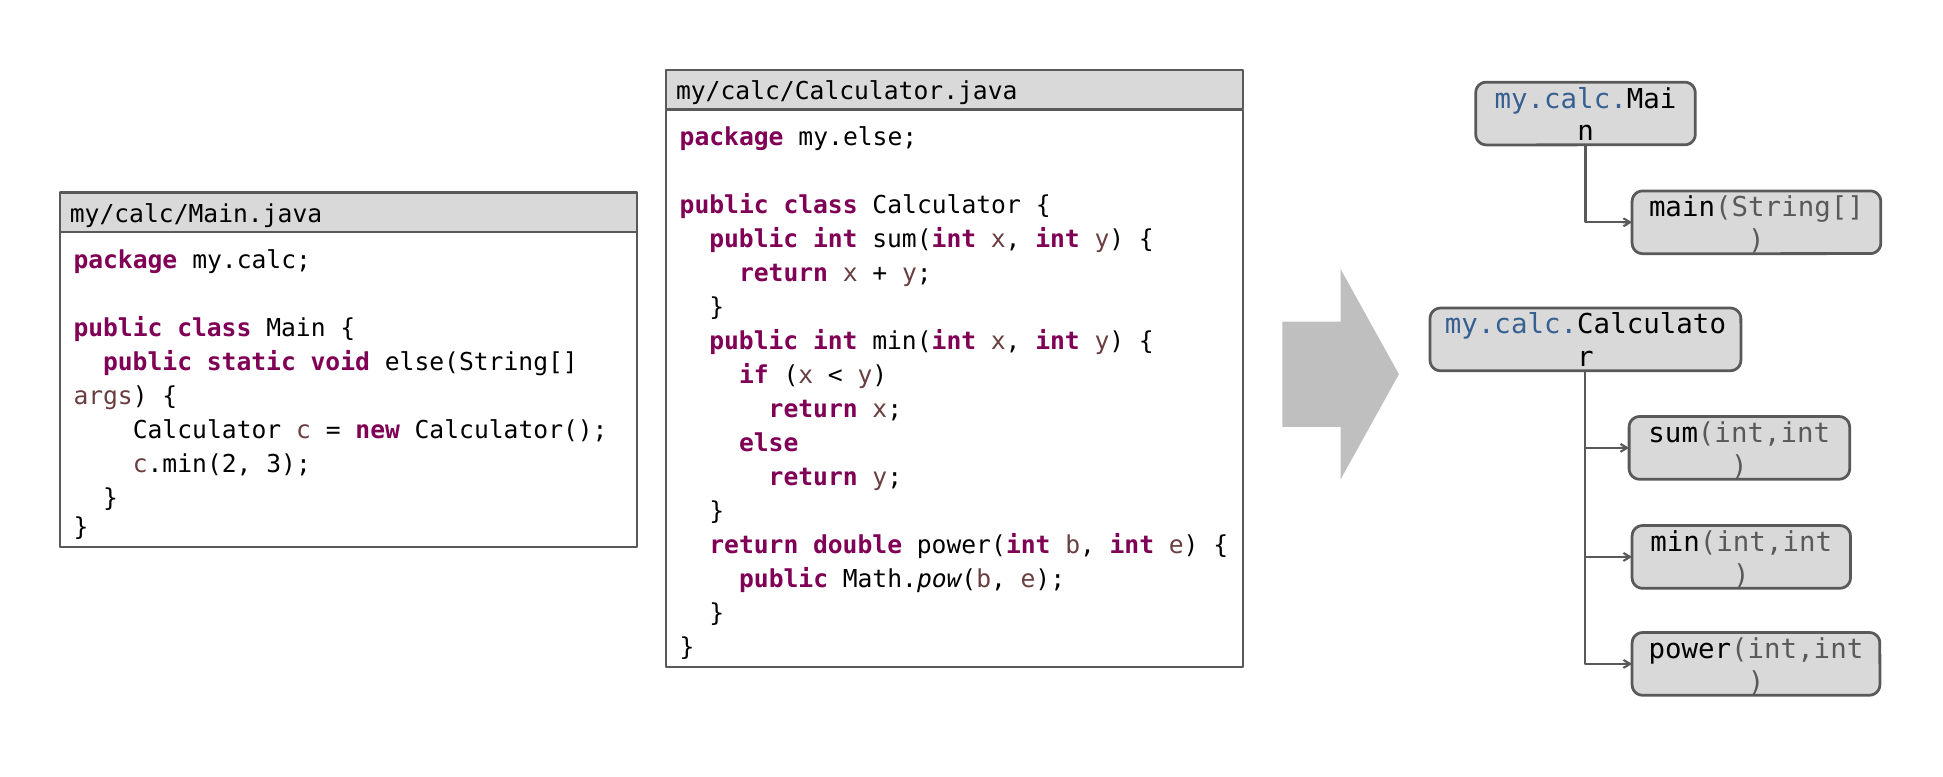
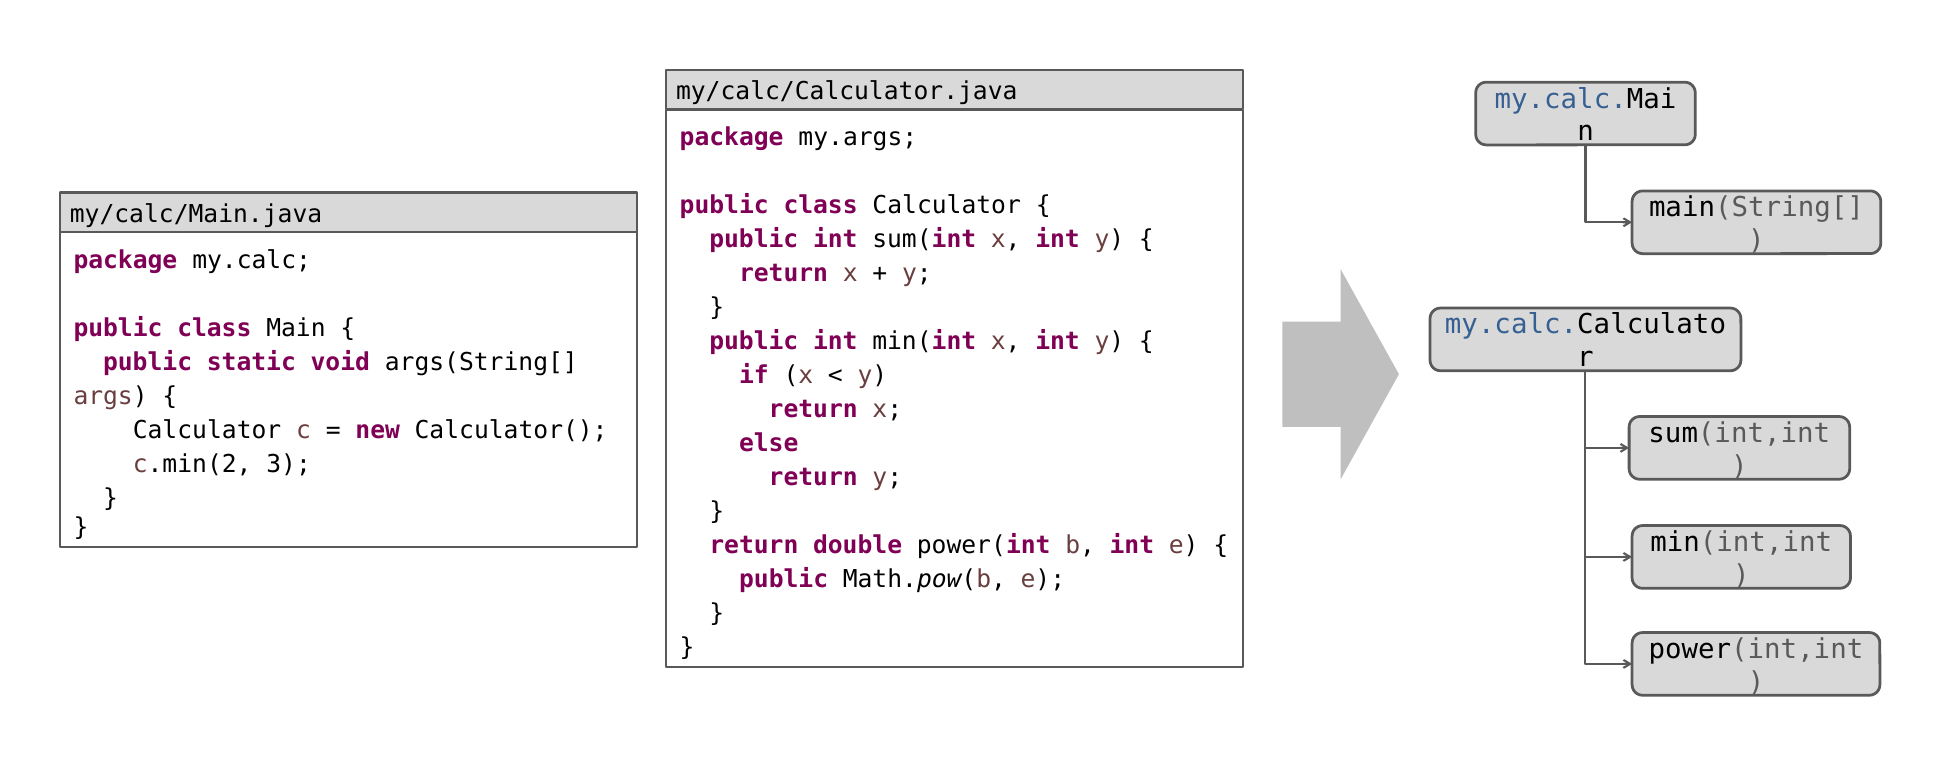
my.else: my.else -> my.args (858, 137)
else(String[: else(String[ -> args(String[ (481, 362)
